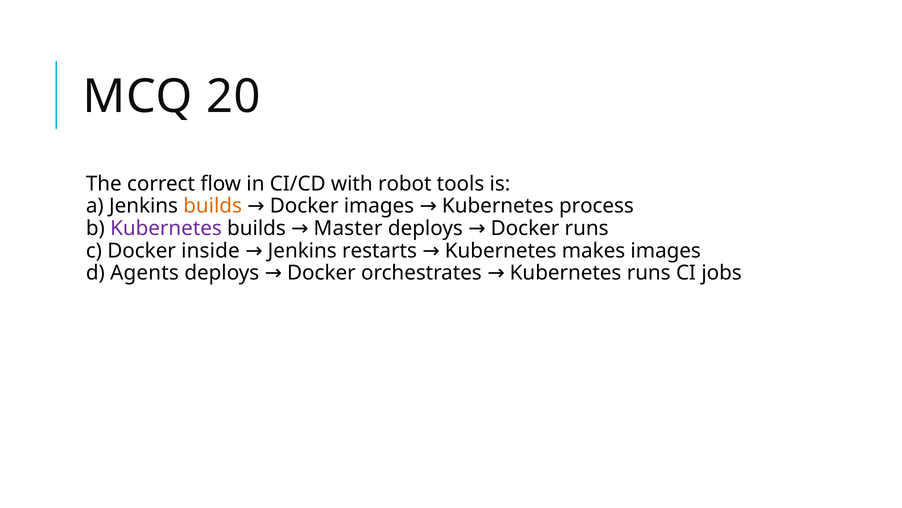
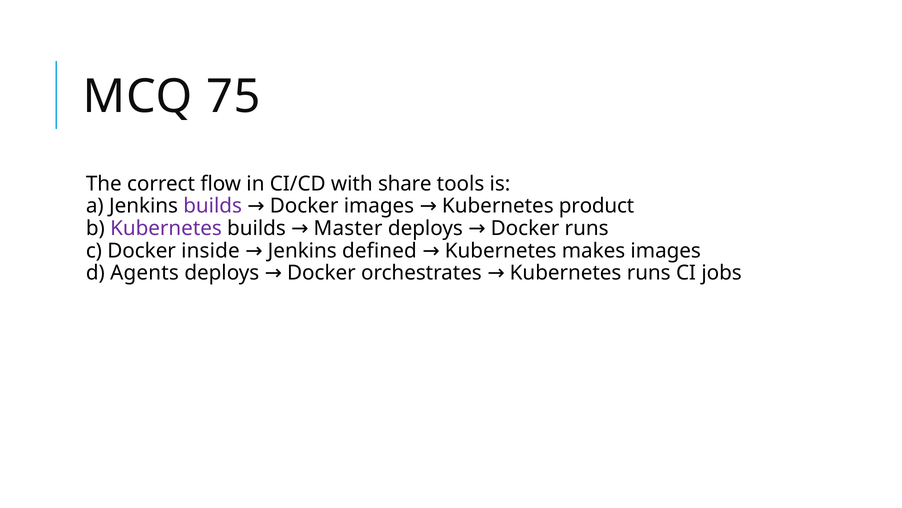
20: 20 -> 75 (234, 97)
robot: robot -> share (405, 184)
builds colour: orange -> purple (213, 206)
process: process -> product (596, 206)
restarts: restarts -> defined (379, 250)
